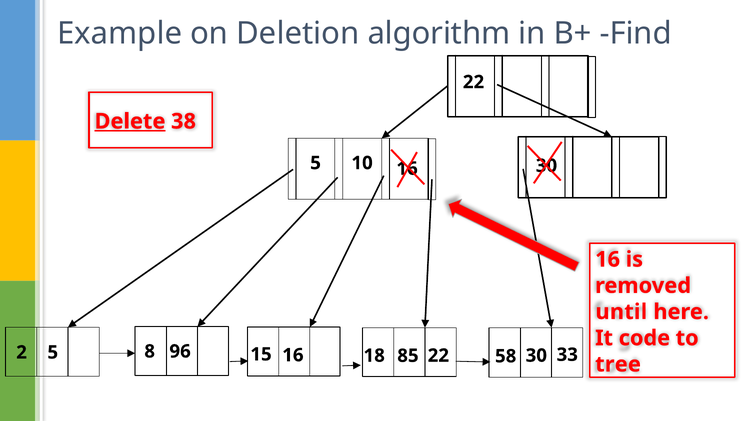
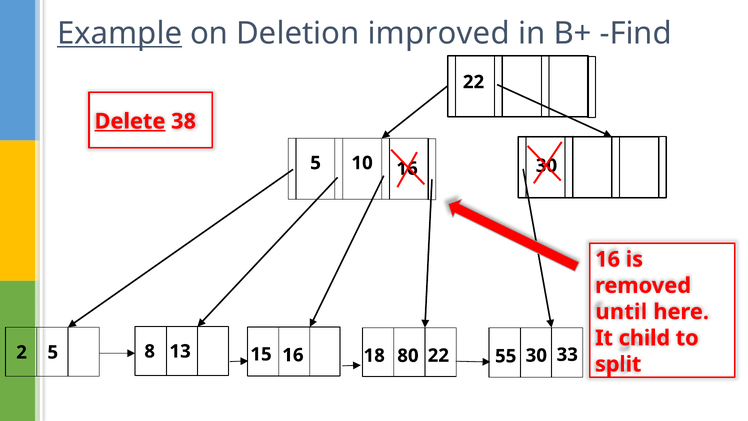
Example underline: none -> present (120, 33)
algorithm: algorithm -> improved (439, 33)
code: code -> child (644, 338)
96: 96 -> 13 (180, 351)
85: 85 -> 80 (408, 356)
58: 58 -> 55 (506, 356)
tree: tree -> split (618, 364)
